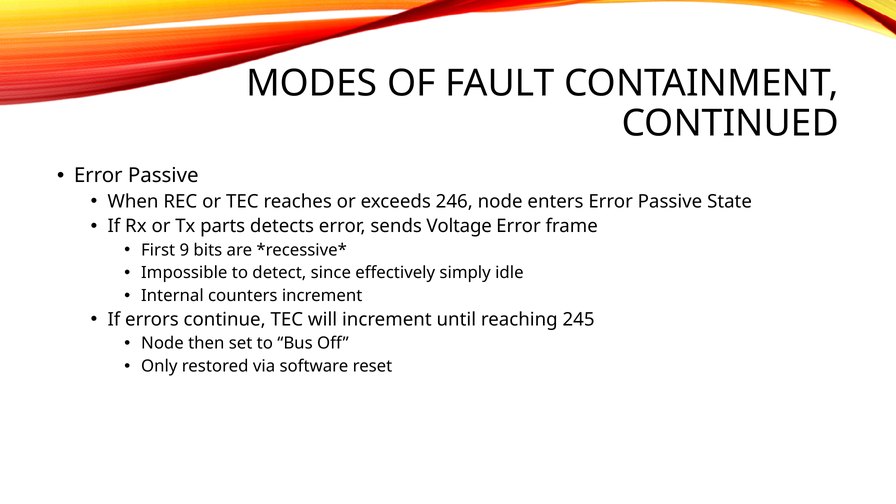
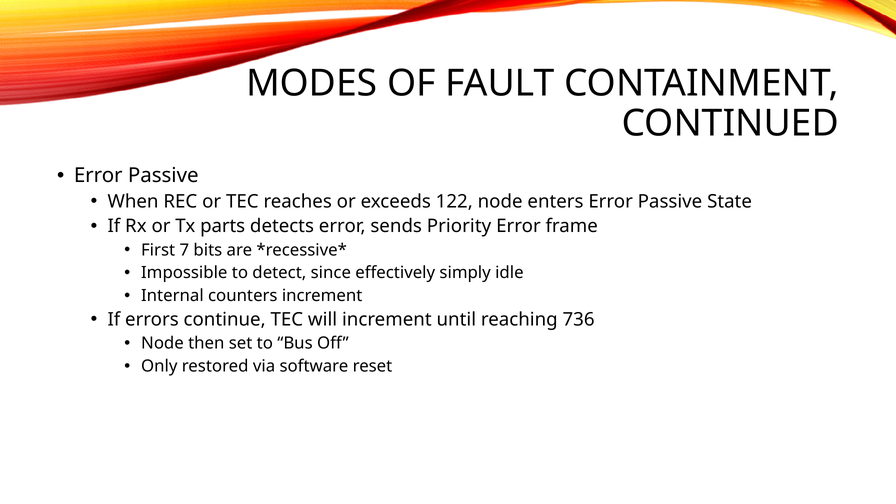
246: 246 -> 122 (454, 201)
Voltage: Voltage -> Priority (459, 226)
9: 9 -> 7 (184, 250)
245: 245 -> 736 (579, 319)
